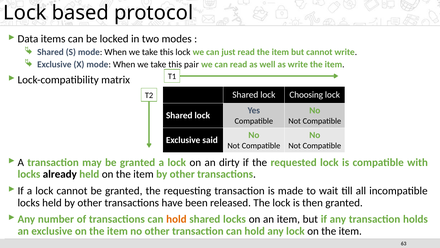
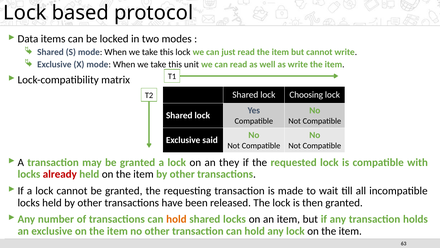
pair: pair -> unit (191, 64)
dirty: dirty -> they (229, 162)
already colour: black -> red (60, 174)
